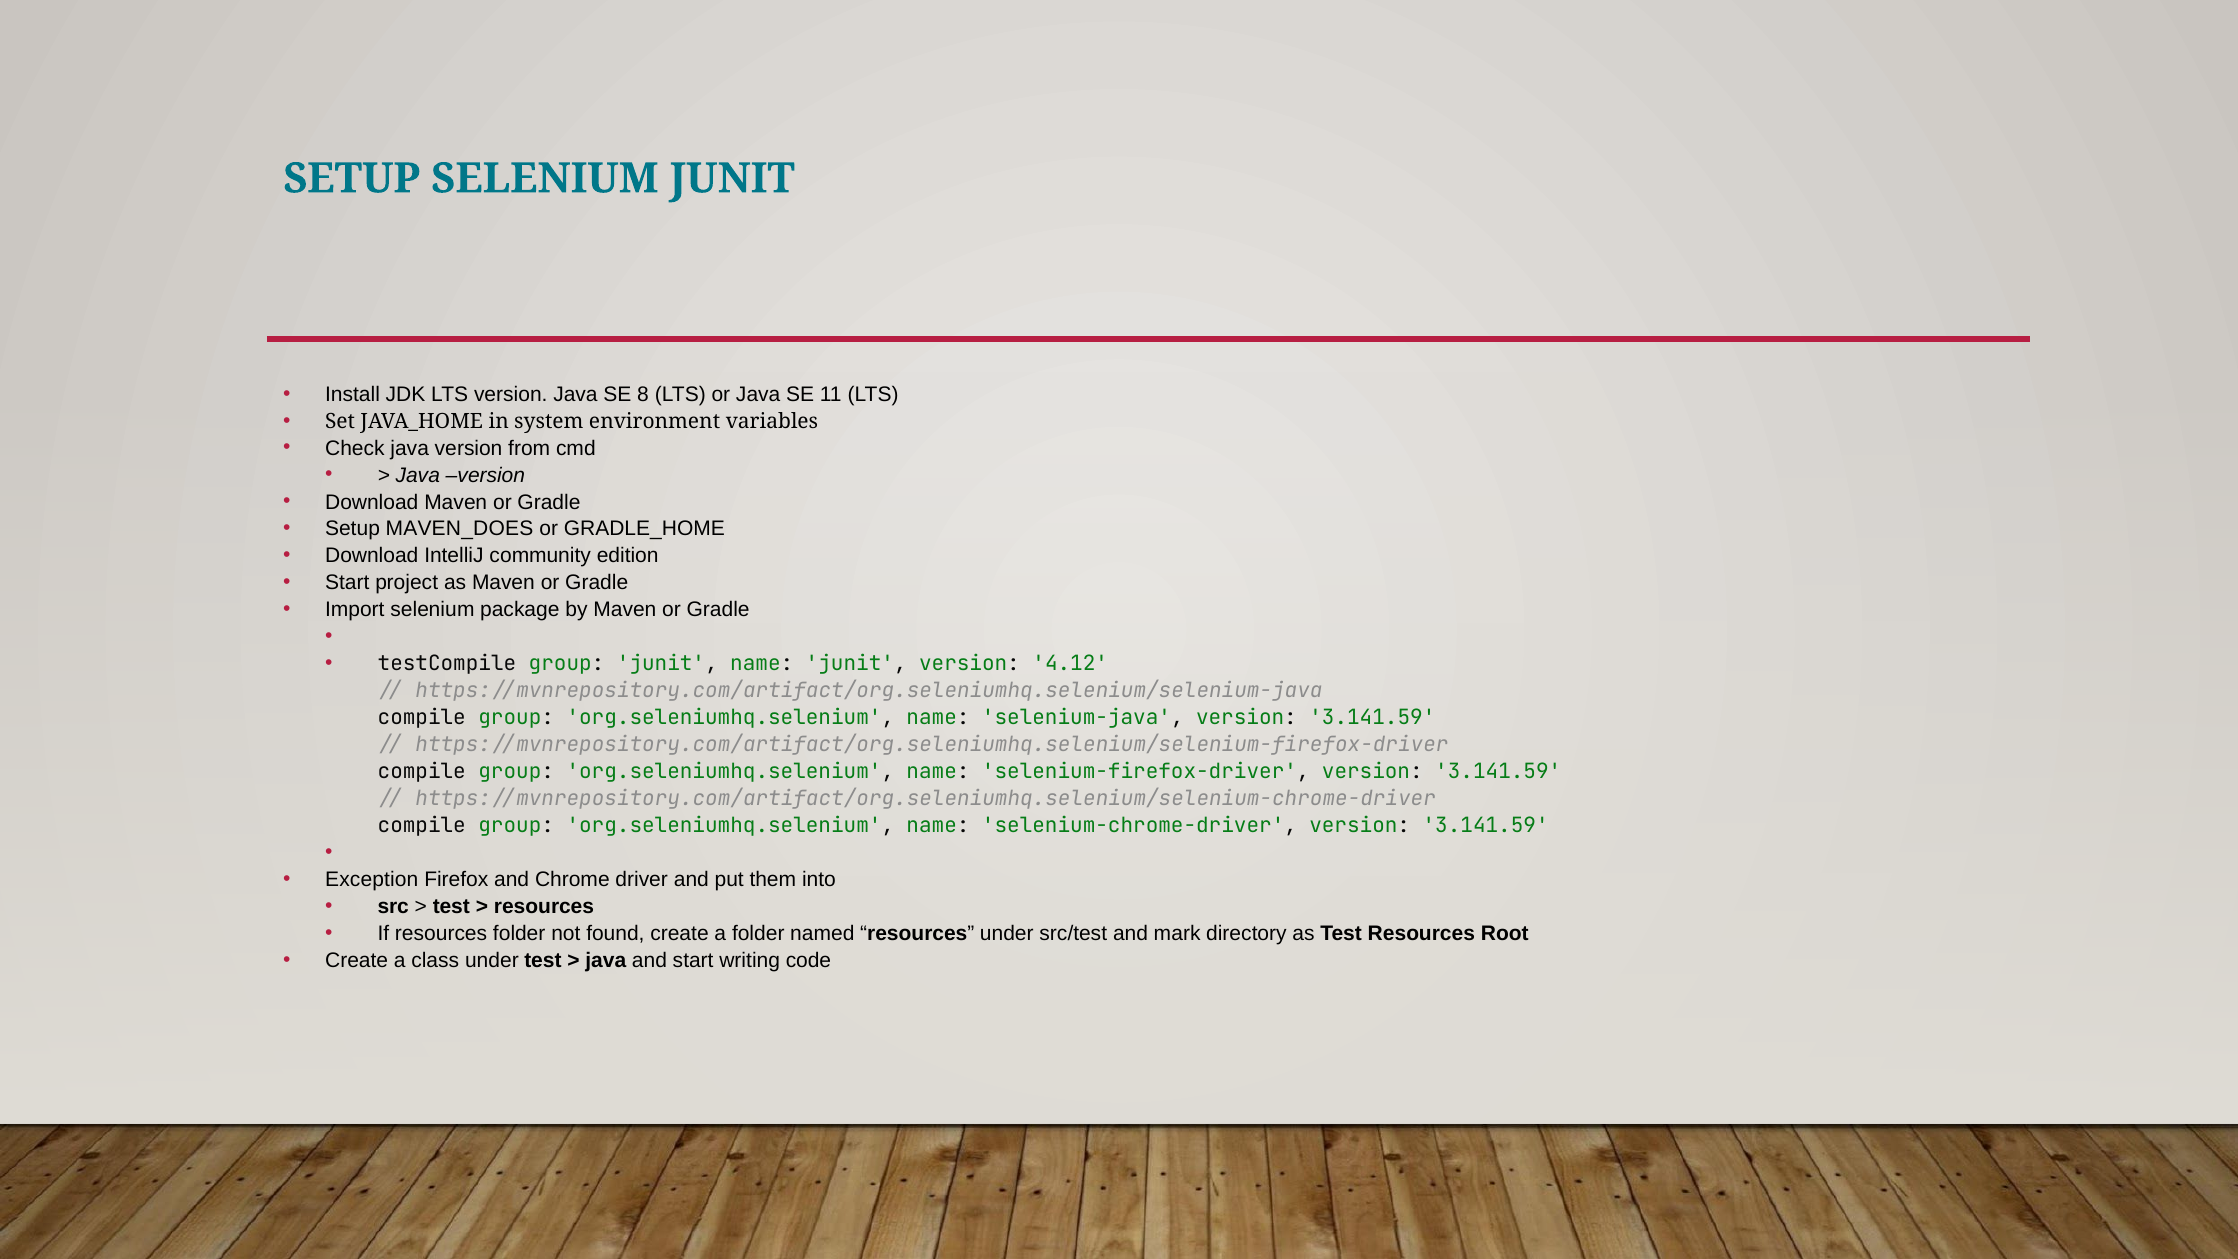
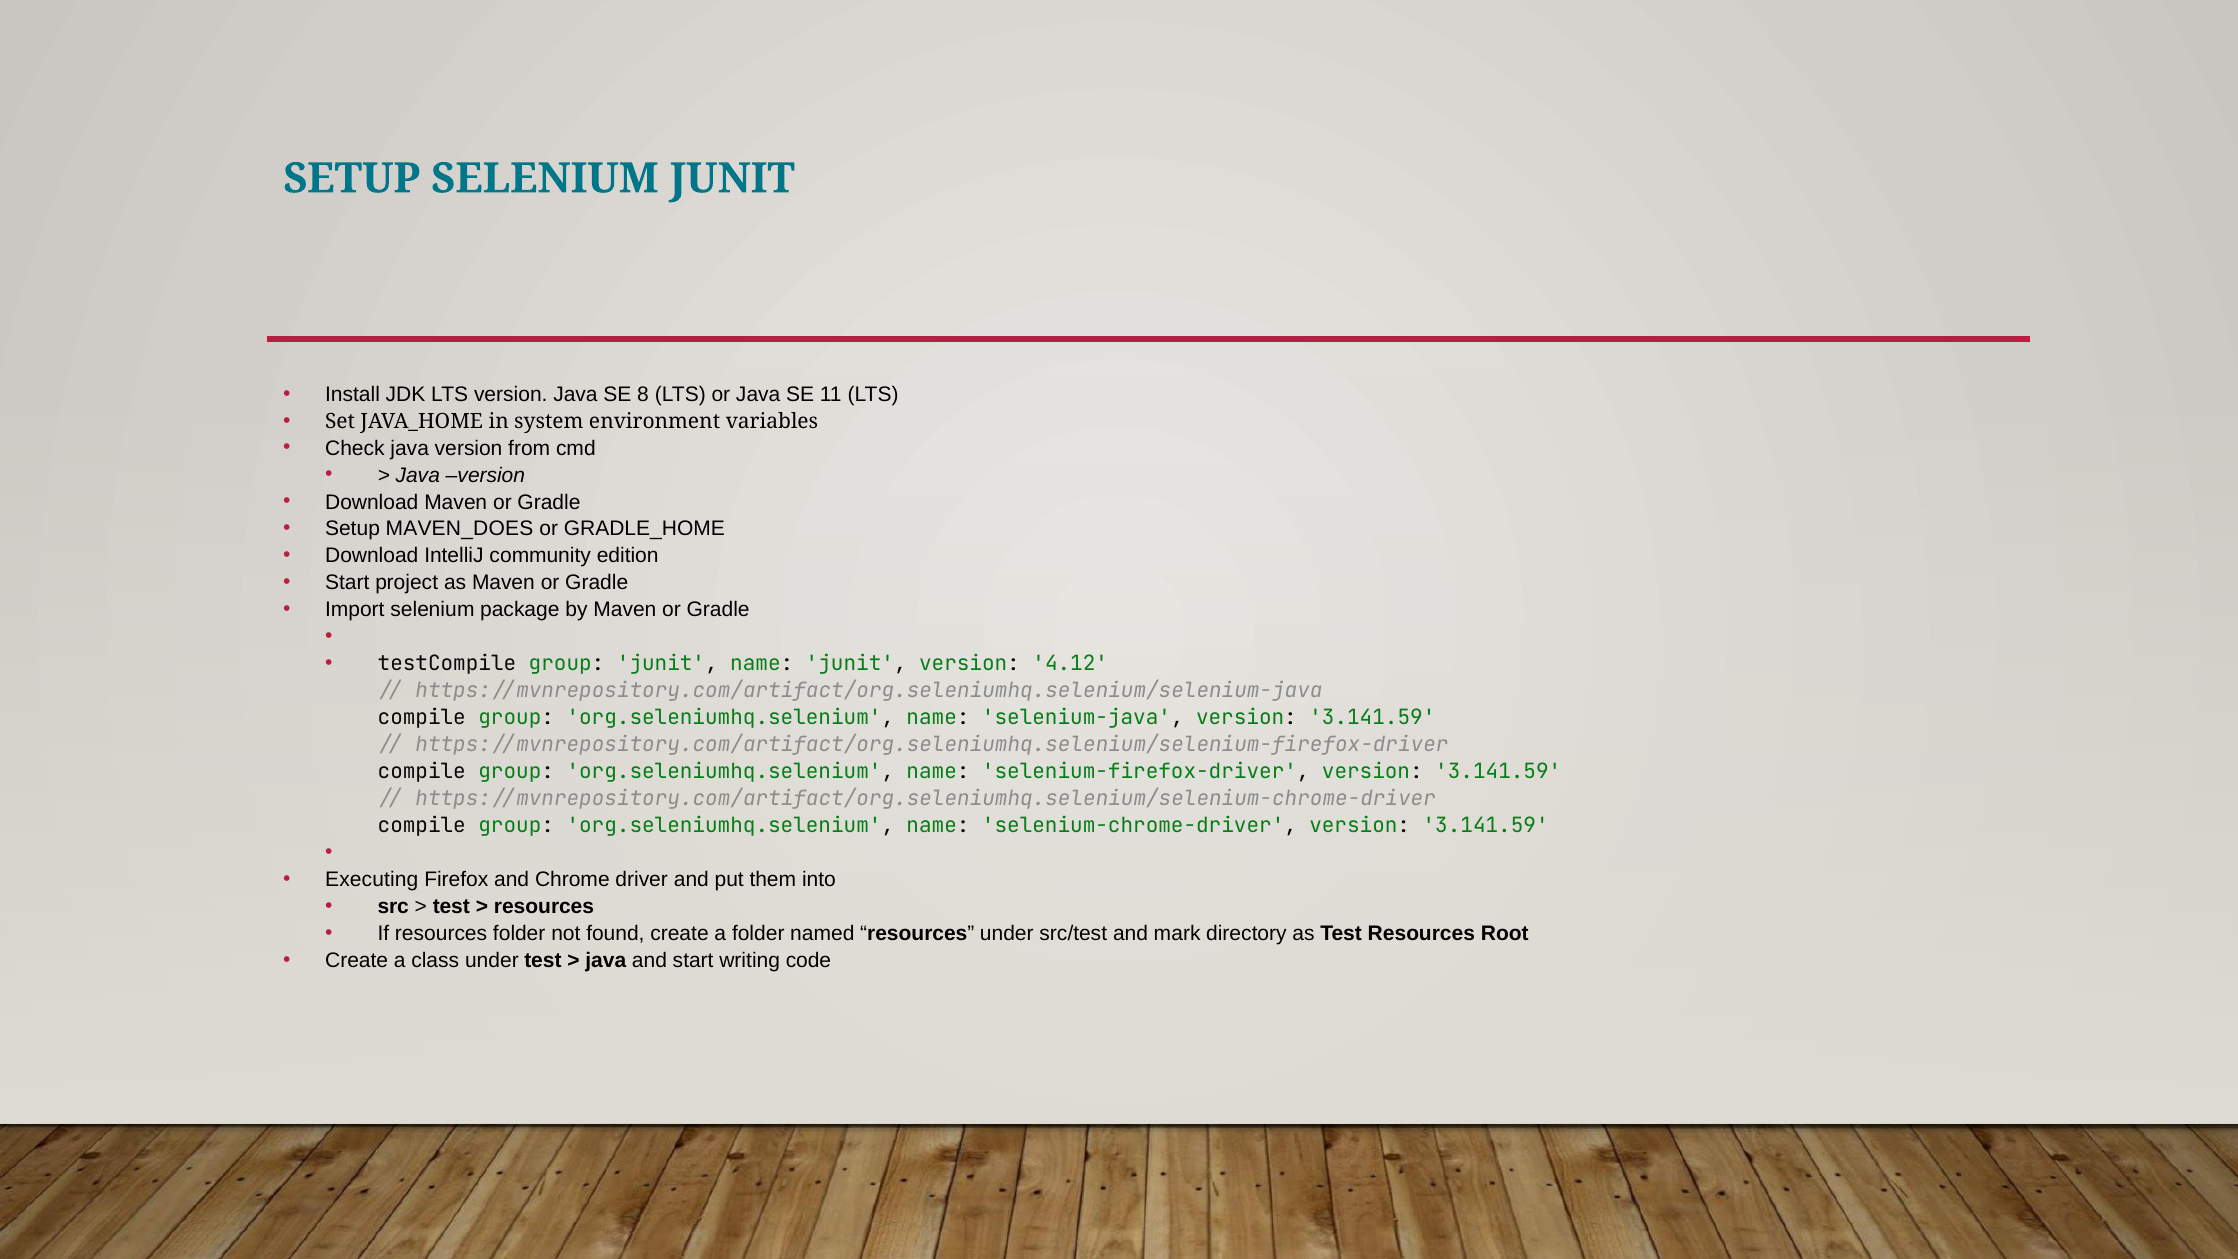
Exception: Exception -> Executing (372, 879)
